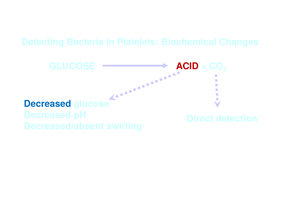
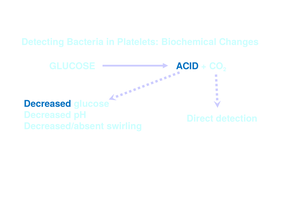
ACID colour: red -> blue (187, 66)
